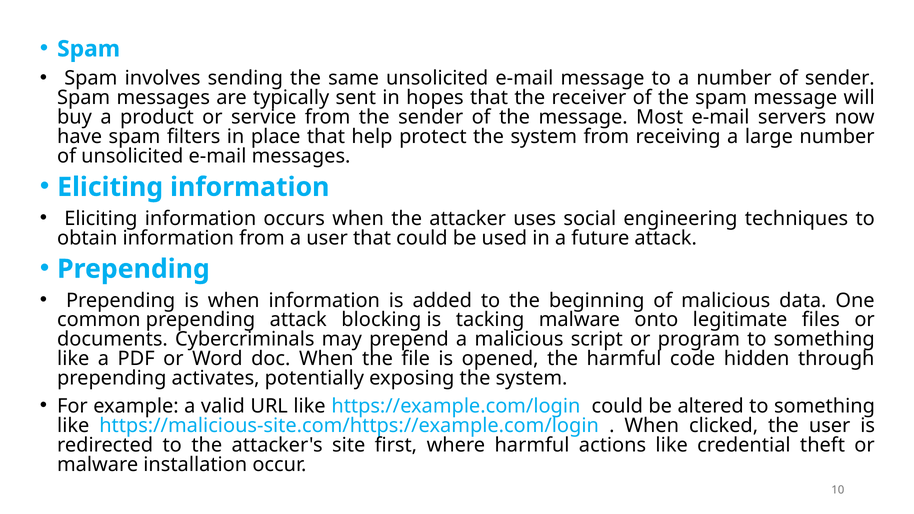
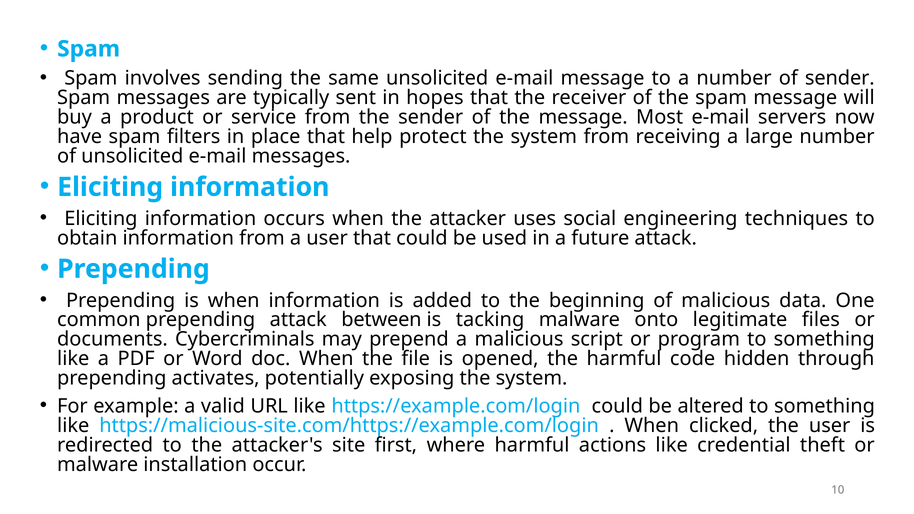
blocking: blocking -> between (381, 320)
